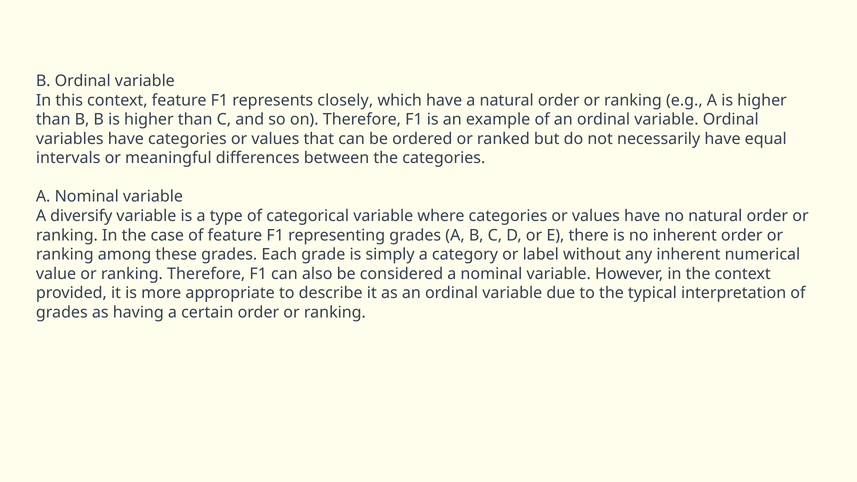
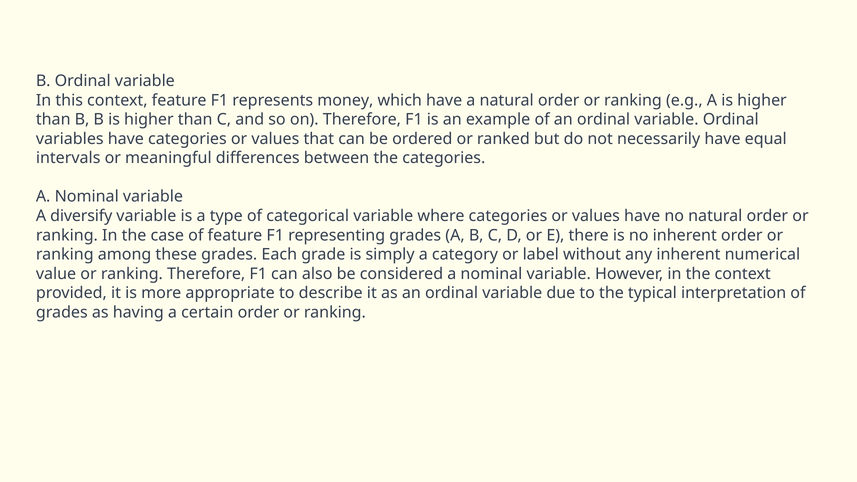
closely: closely -> money (345, 100)
